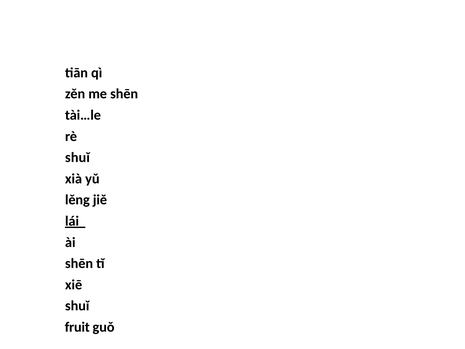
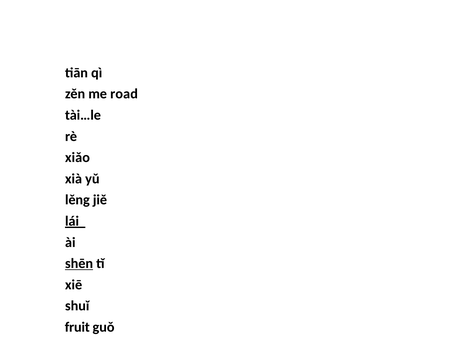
me shēn: shēn -> road (124, 94)
shuǐ: shuǐ -> xiǎo (77, 157)
shēn underline: none -> present (79, 263)
